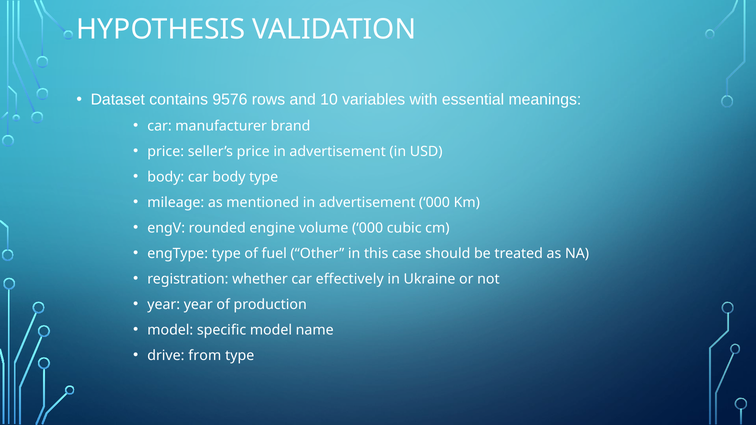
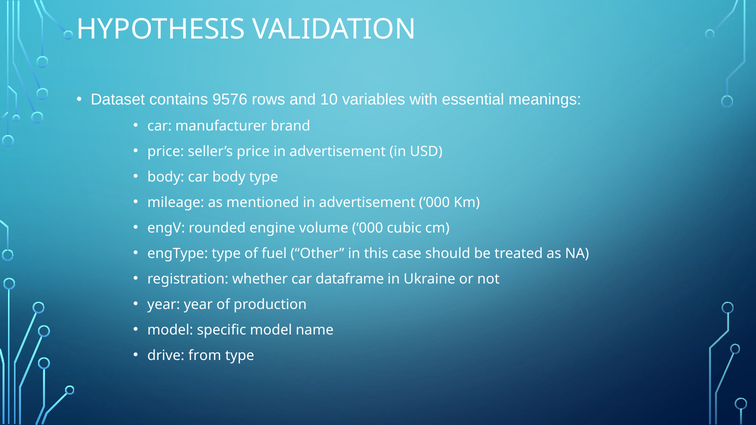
effectively: effectively -> dataframe (350, 279)
